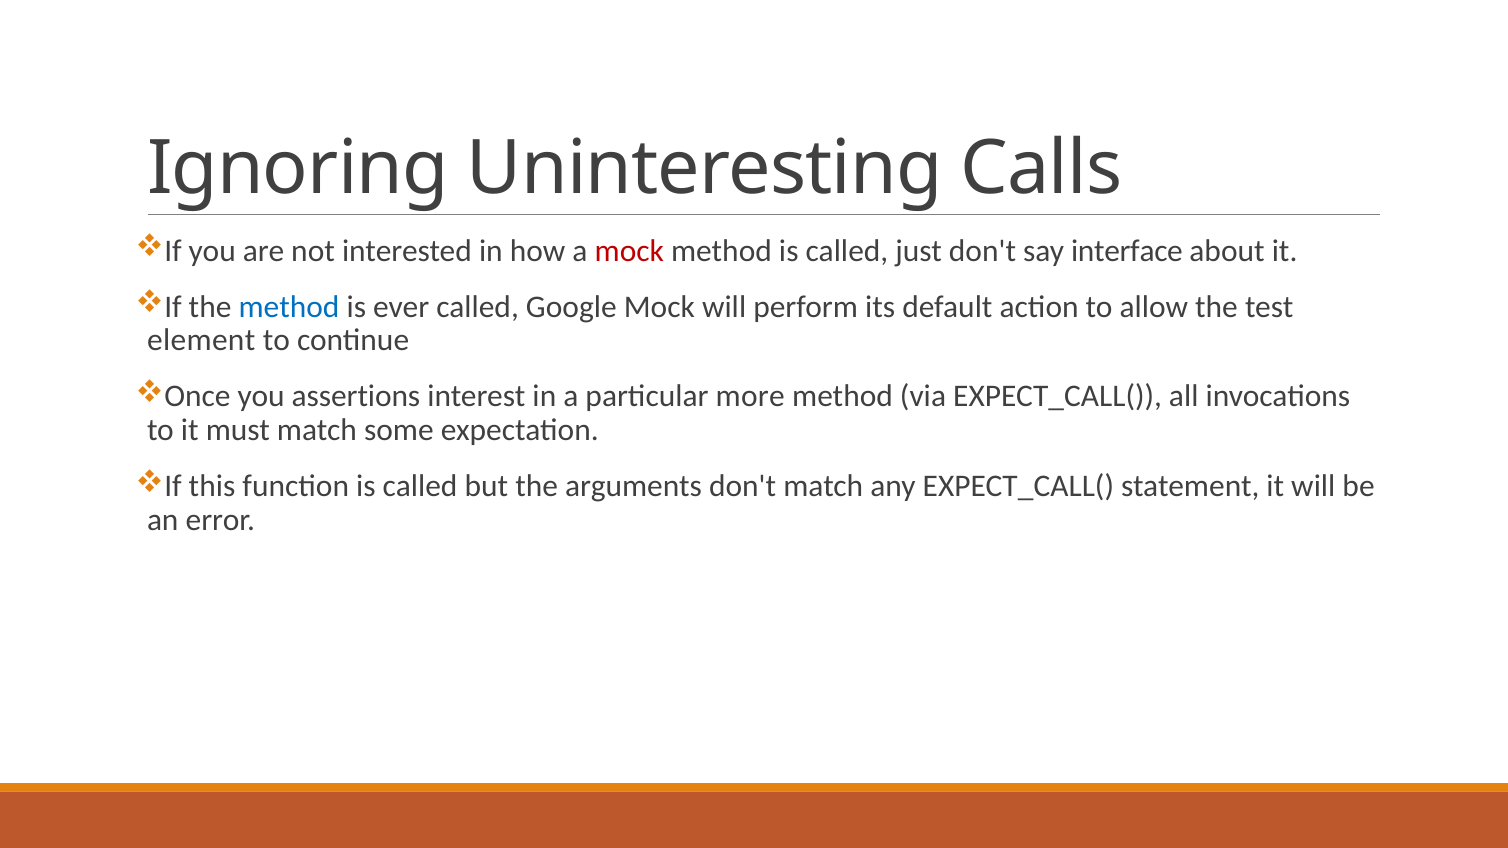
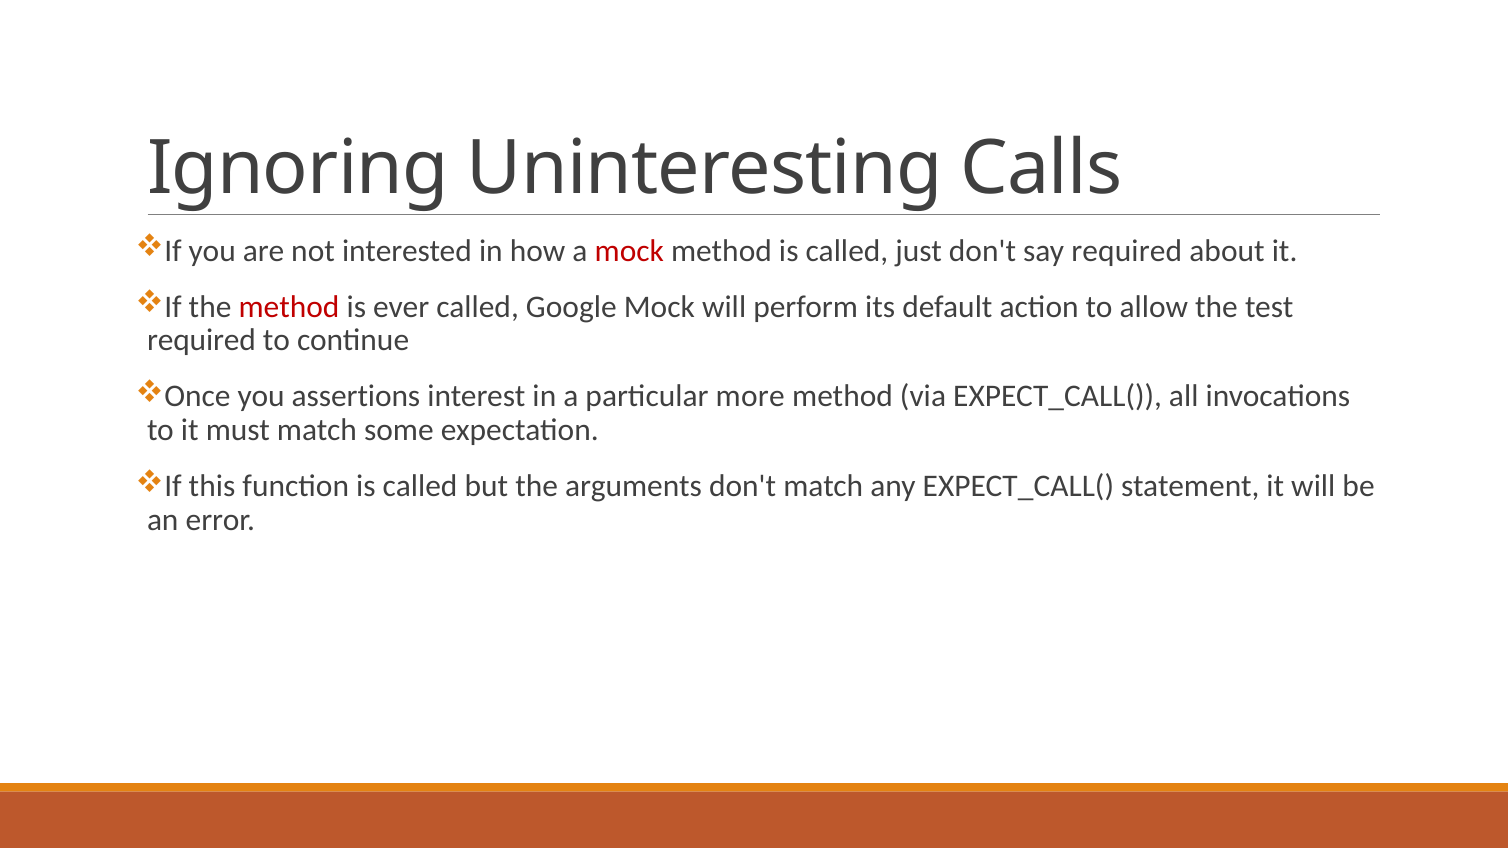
say interface: interface -> required (1127, 251)
method colour: blue -> red (289, 307)
element: element -> required (201, 341)
